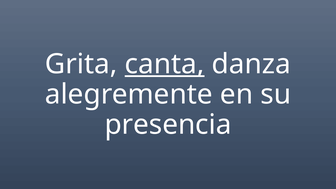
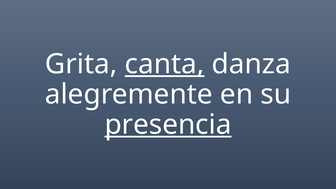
presencia underline: none -> present (168, 125)
